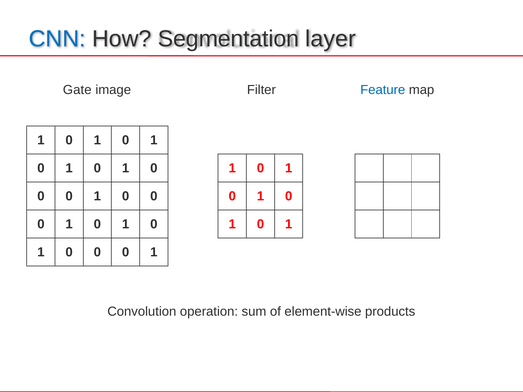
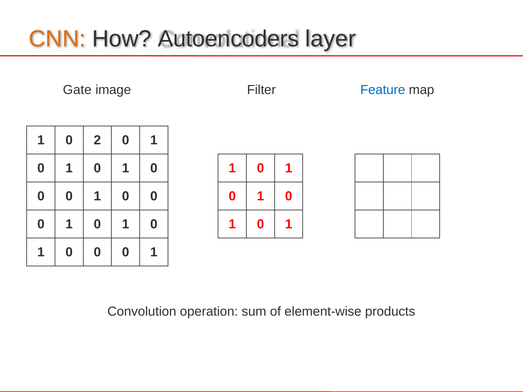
CNN colour: blue -> orange (57, 39)
Segmentation: Segmentation -> Autoencoders (229, 39)
1: 1 -> 2 (97, 140)
